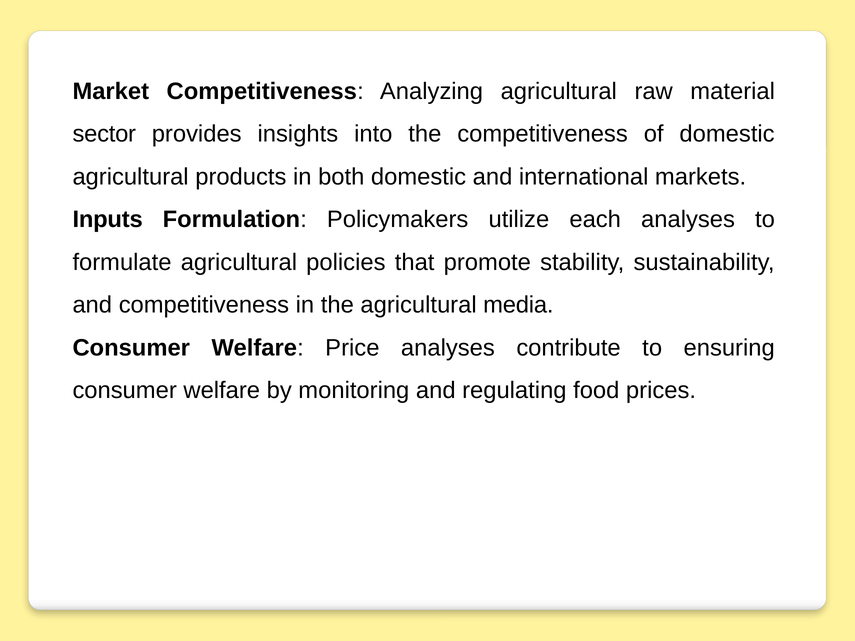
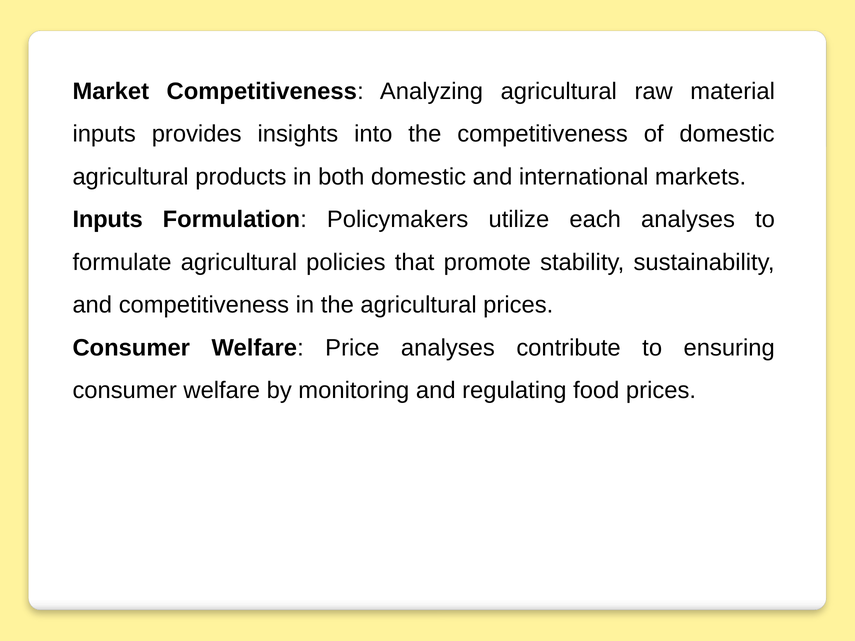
sector: sector -> inputs (104, 134)
agricultural media: media -> prices (518, 305)
